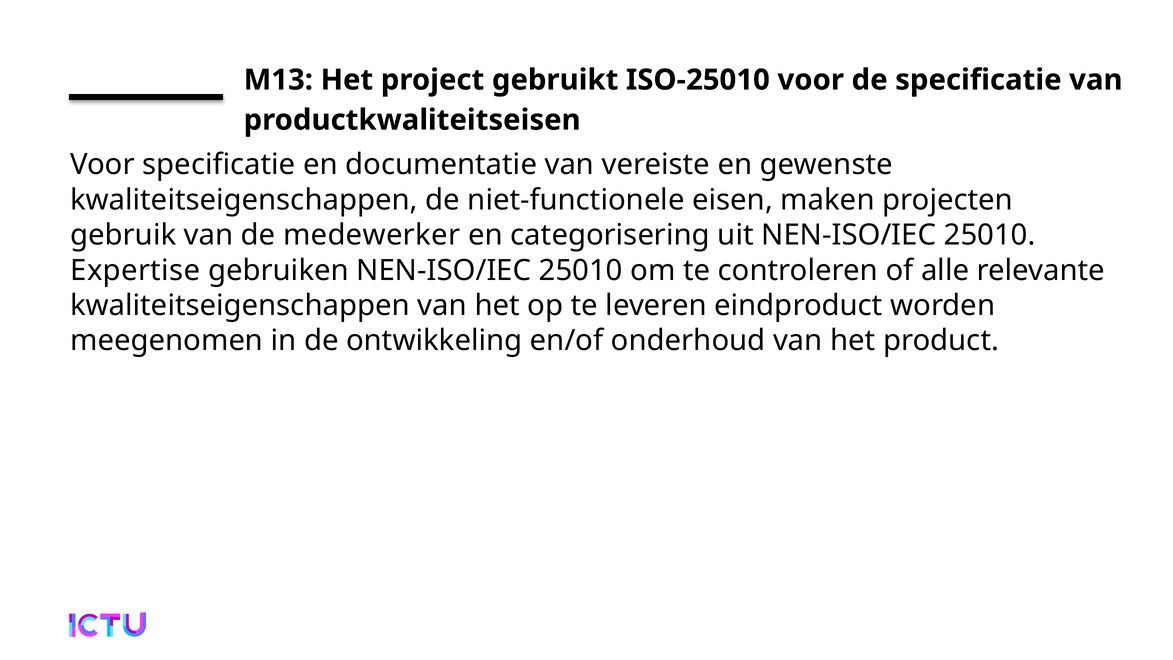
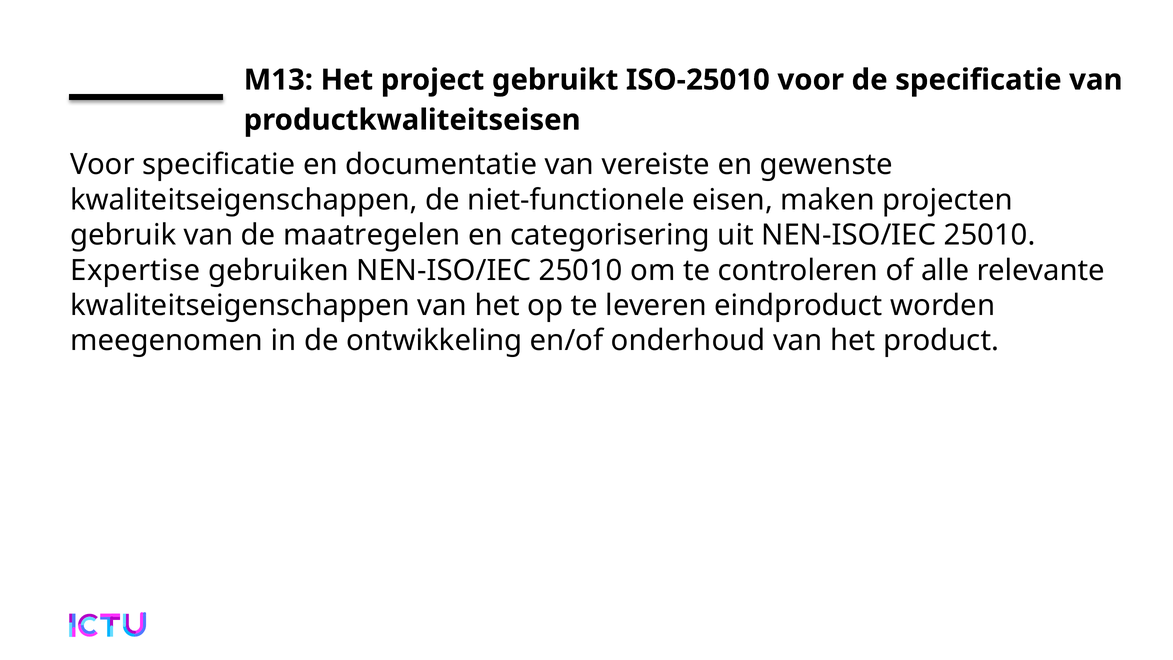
medewerker: medewerker -> maatregelen (372, 235)
